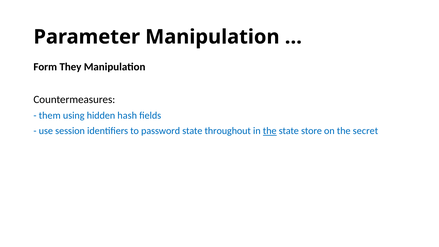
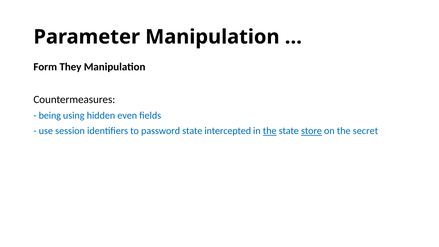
them: them -> being (50, 116)
hash: hash -> even (127, 116)
throughout: throughout -> intercepted (228, 131)
store underline: none -> present (312, 131)
